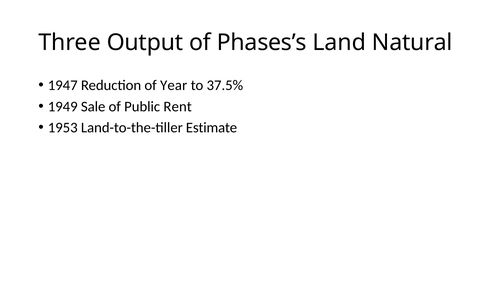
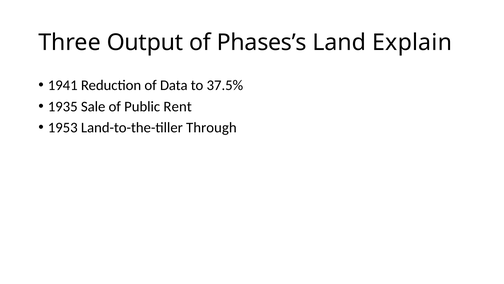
Natural: Natural -> Explain (412, 42)
1947: 1947 -> 1941 (63, 85)
Year: Year -> Data (174, 85)
1949: 1949 -> 1935 (63, 106)
Estimate: Estimate -> Through (211, 127)
